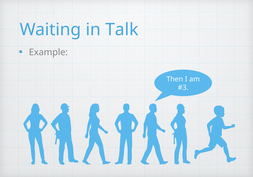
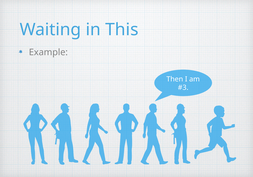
Talk: Talk -> This (122, 30)
